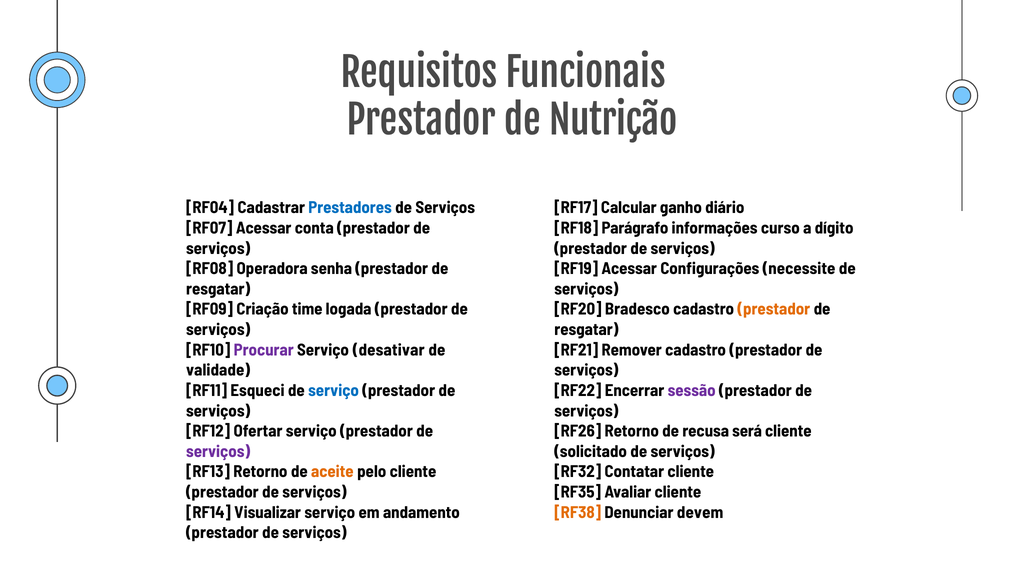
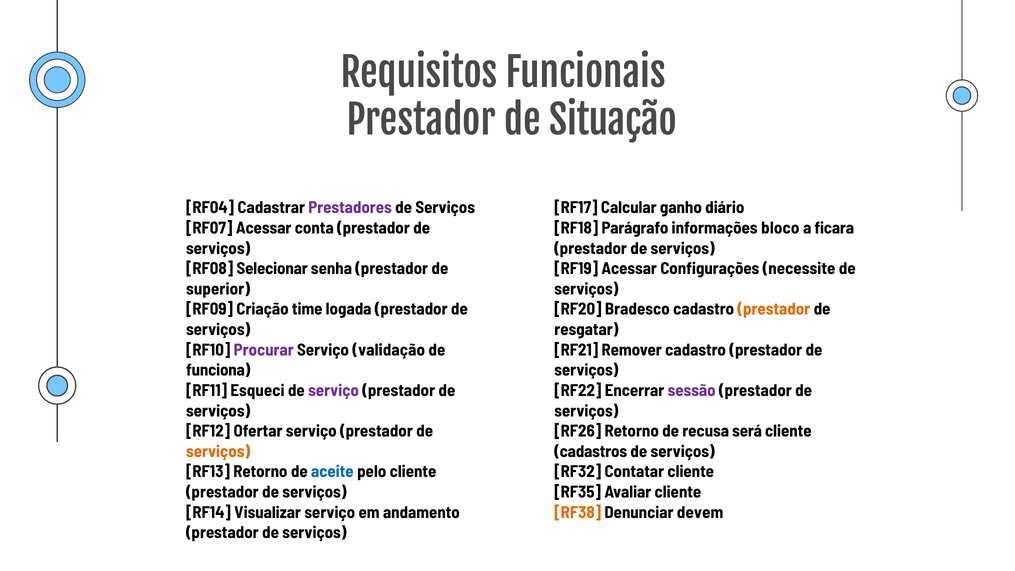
Nutrição: Nutrição -> Situação (613, 122)
Prestadores colour: blue -> purple (350, 208)
curso: curso -> bloco (780, 228)
dígito: dígito -> ficara (834, 228)
Operadora: Operadora -> Selecionar (272, 269)
resgatar: resgatar -> superior (218, 289)
desativar: desativar -> validação (389, 350)
validade: validade -> funciona (218, 370)
serviço colour: blue -> purple (334, 391)
serviços colour: purple -> orange (218, 451)
solicitado: solicitado -> cadastros (591, 451)
aceite colour: orange -> blue (332, 472)
